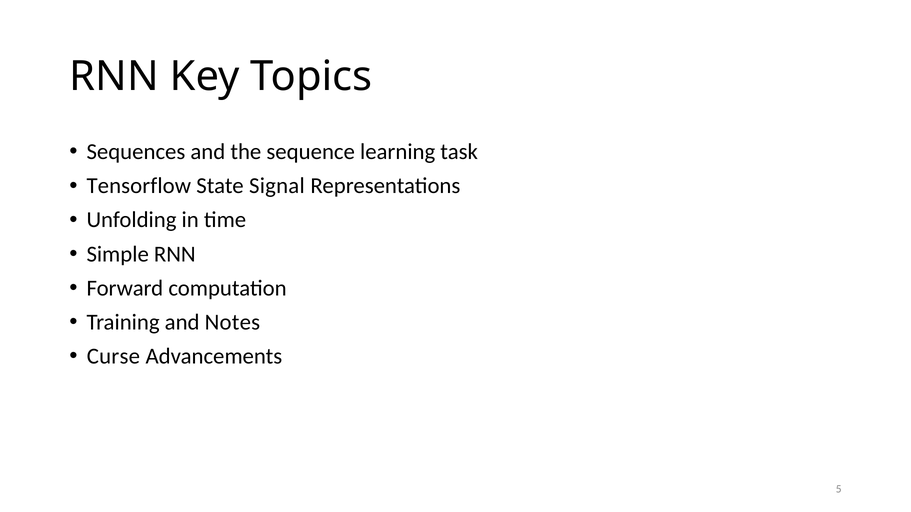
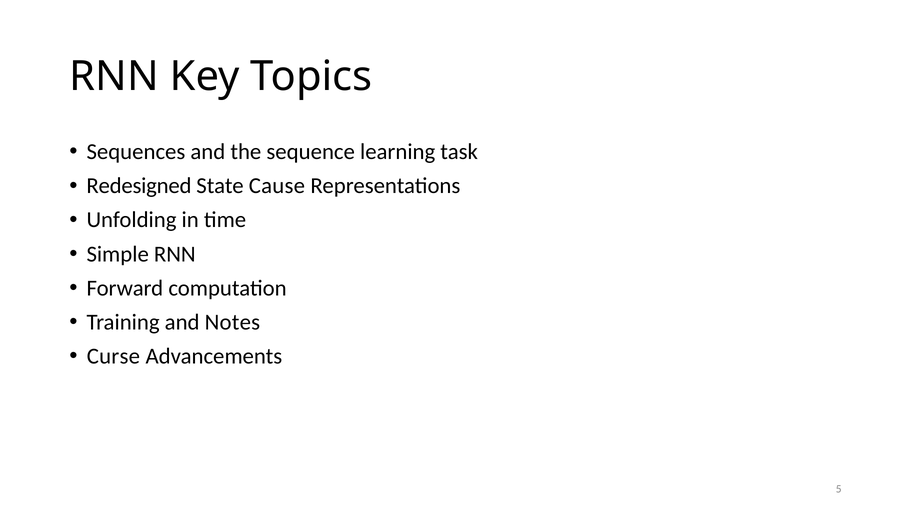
Tensorflow: Tensorflow -> Redesigned (139, 186)
Signal: Signal -> Cause (277, 186)
